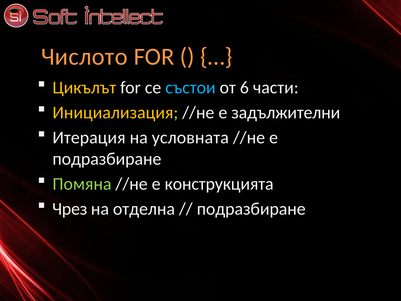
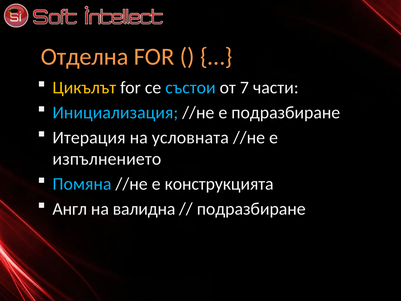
Числото: Числото -> Отделна (85, 57)
6: 6 -> 7 (244, 87)
Инициализация colour: yellow -> light blue (115, 112)
е задължителни: задължителни -> подразбиране (286, 112)
подразбиране: подразбиране -> изпълнението (107, 159)
Помяна colour: light green -> light blue (82, 184)
Чрез: Чрез -> Англ (70, 209)
отделна: отделна -> валидна (144, 209)
